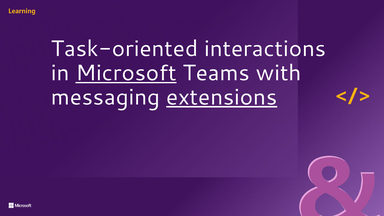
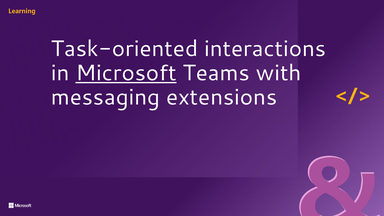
extensions underline: present -> none (222, 97)
